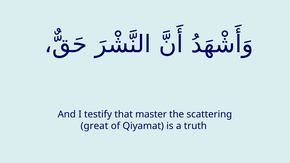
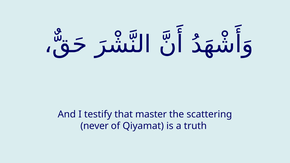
great: great -> never (95, 126)
